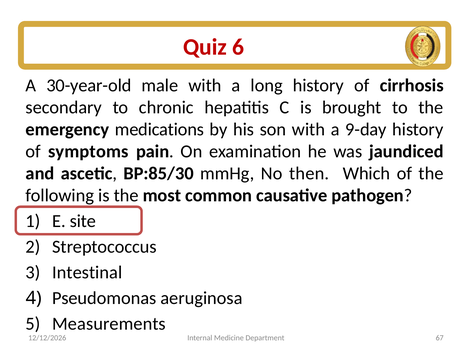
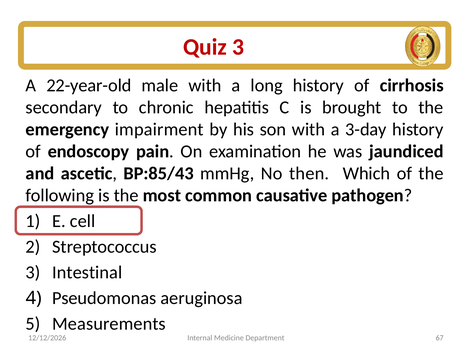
Quiz 6: 6 -> 3 (238, 47)
30-year-old: 30-year-old -> 22-year-old (89, 85)
medications: medications -> impairment (159, 129)
9-day: 9-day -> 3-day (366, 129)
symptoms: symptoms -> endoscopy (88, 151)
BP:85/30: BP:85/30 -> BP:85/43 (159, 173)
site: site -> cell (83, 221)
